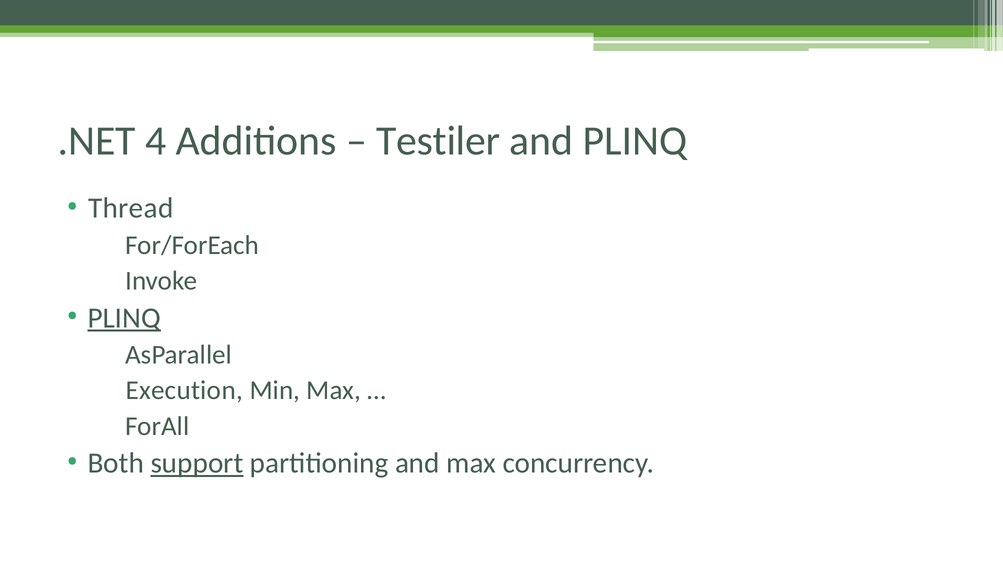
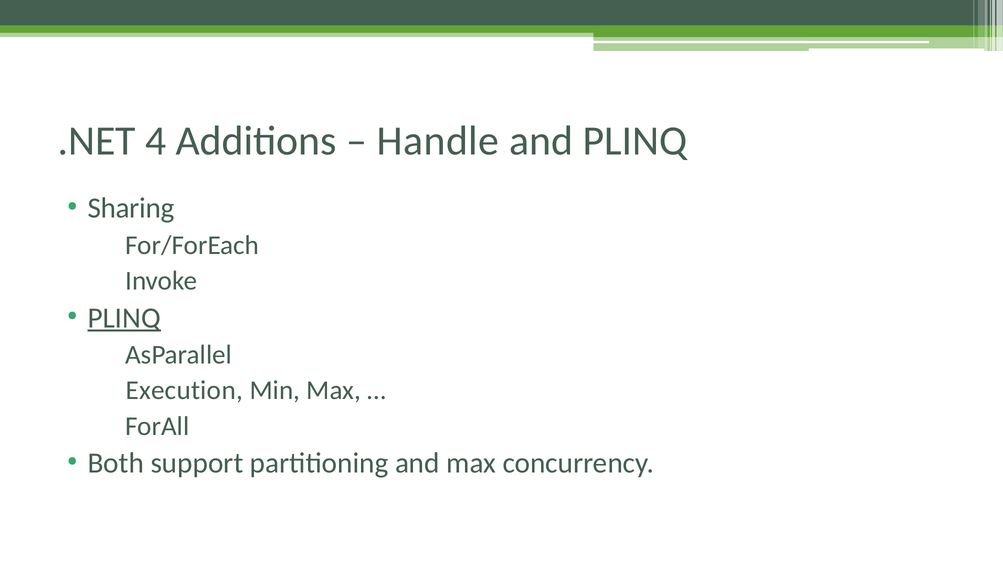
Testiler: Testiler -> Handle (438, 141)
Thread: Thread -> Sharing (131, 208)
support underline: present -> none (197, 463)
